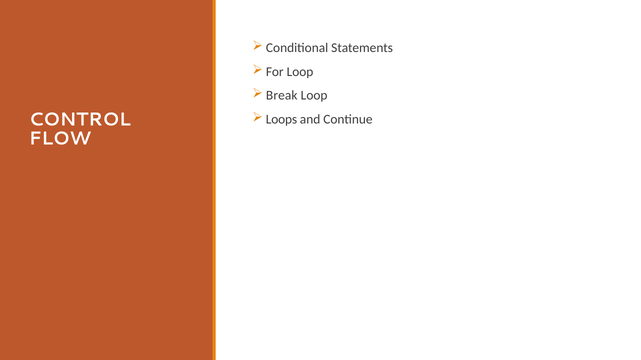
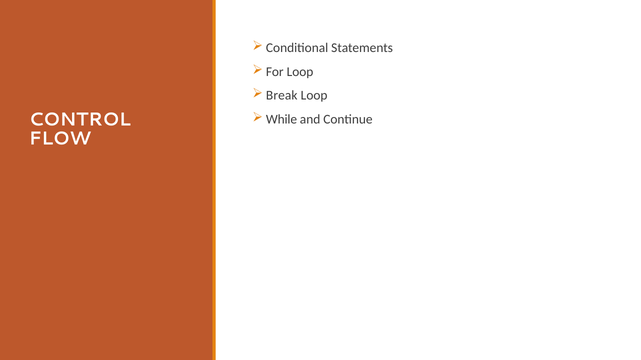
Loops: Loops -> While (281, 119)
